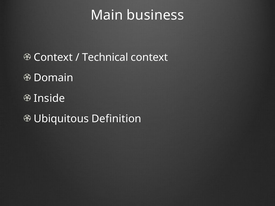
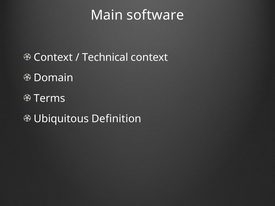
business: business -> software (155, 15)
Inside: Inside -> Terms (49, 98)
